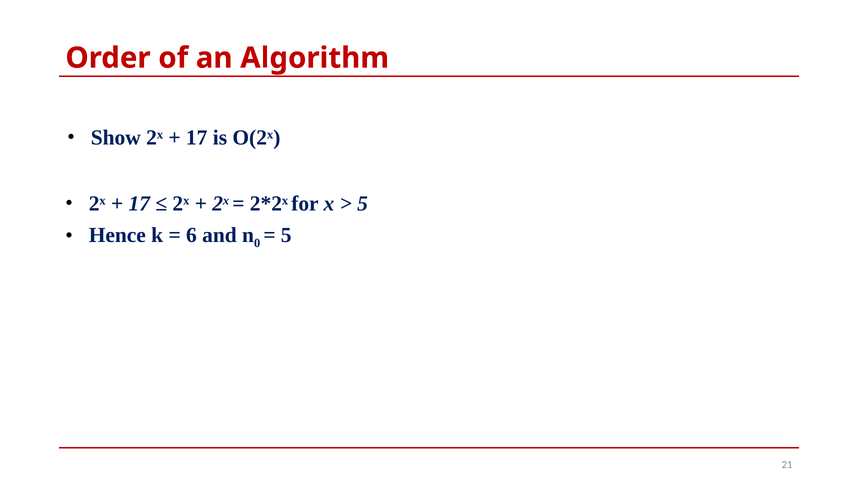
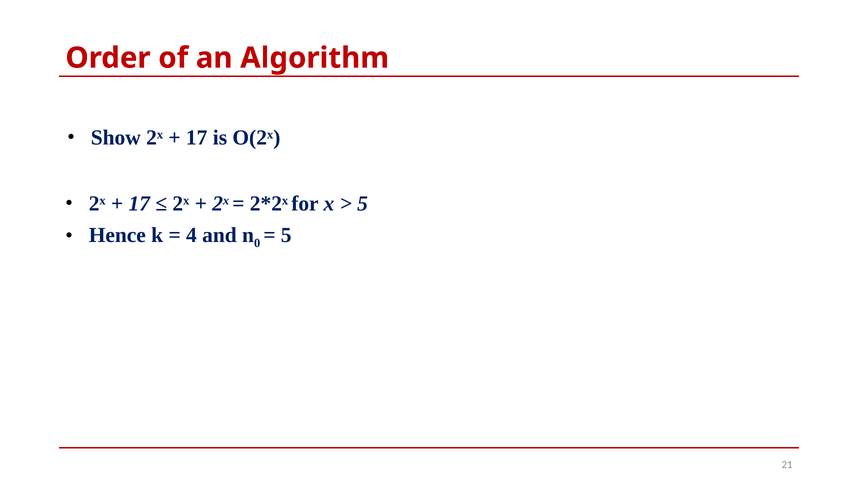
6: 6 -> 4 (191, 235)
